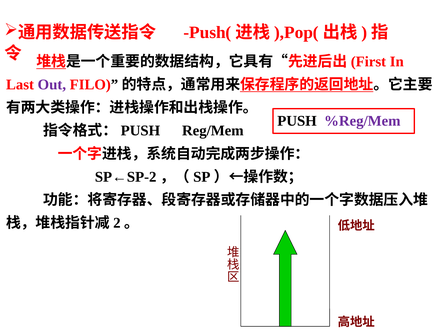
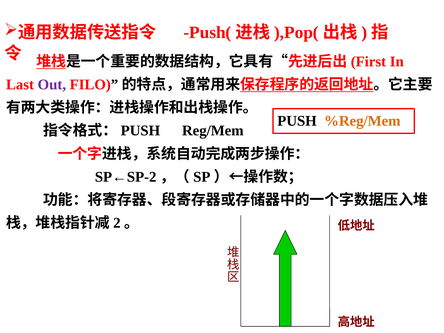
%Reg/Mem colour: purple -> orange (362, 121)
